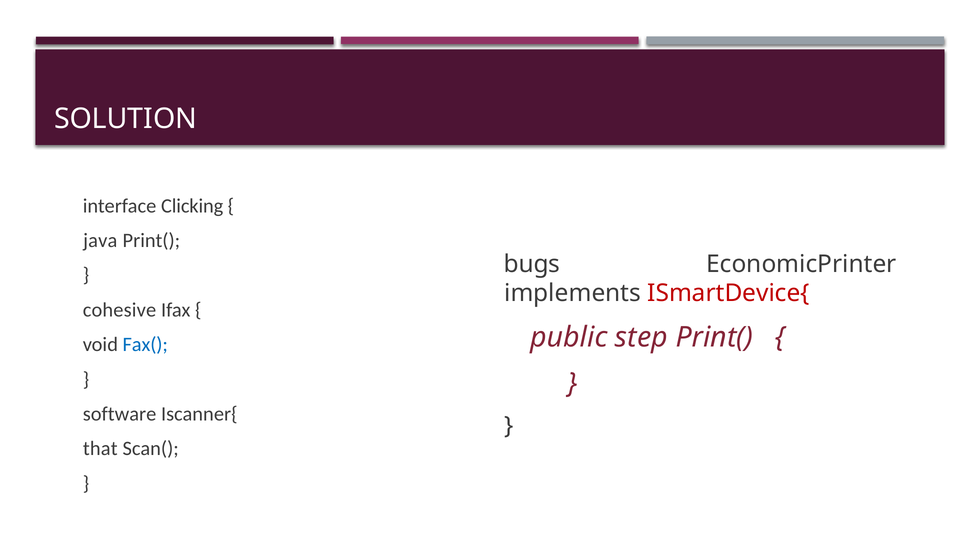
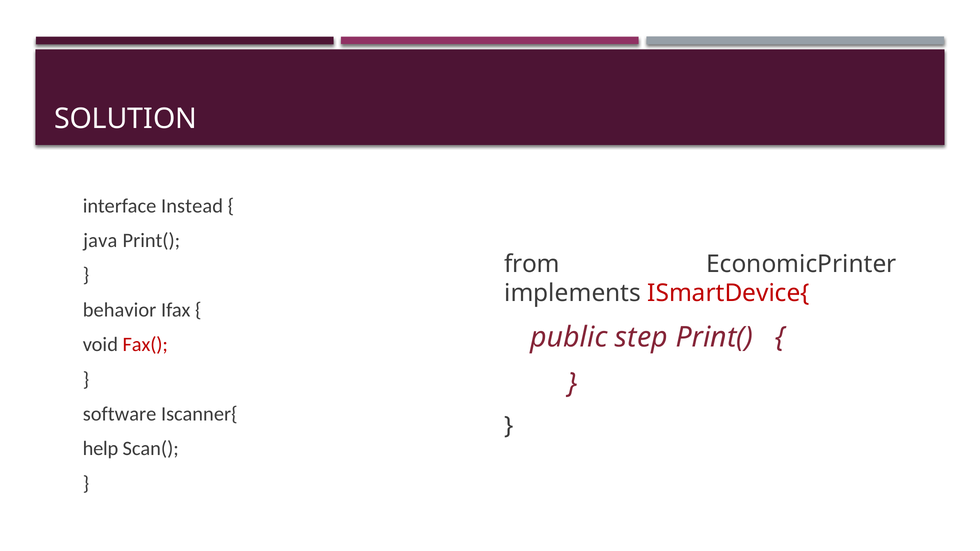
Clicking: Clicking -> Instead (192, 206)
bugs: bugs -> from (532, 264)
cohesive: cohesive -> behavior (120, 310)
Fax( colour: blue -> red (145, 345)
that: that -> help (100, 449)
